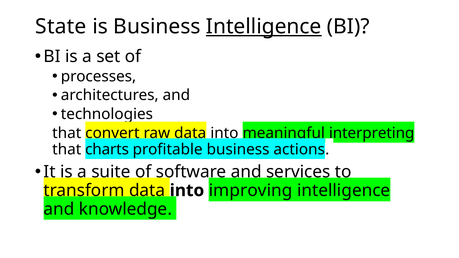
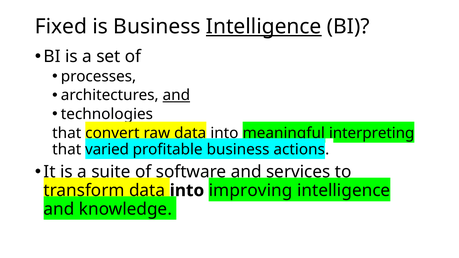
State: State -> Fixed (61, 27)
and underline: none -> present (176, 95)
charts: charts -> varied (107, 150)
